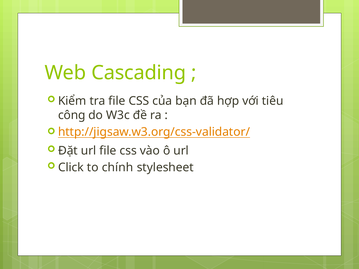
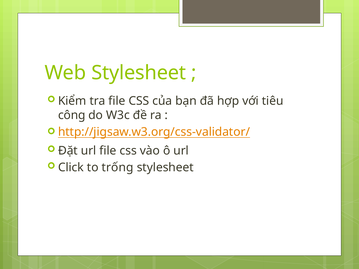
Web Cascading: Cascading -> Stylesheet (139, 73)
chính: chính -> trống (118, 168)
